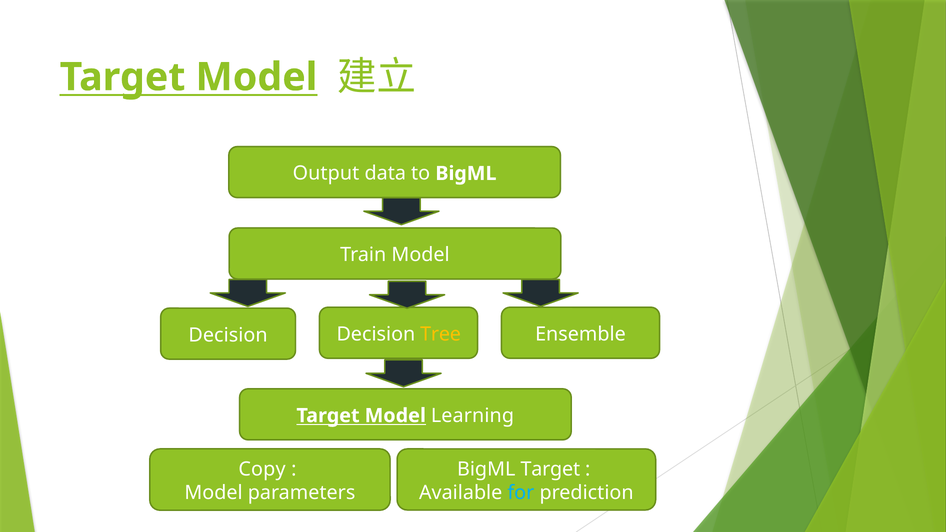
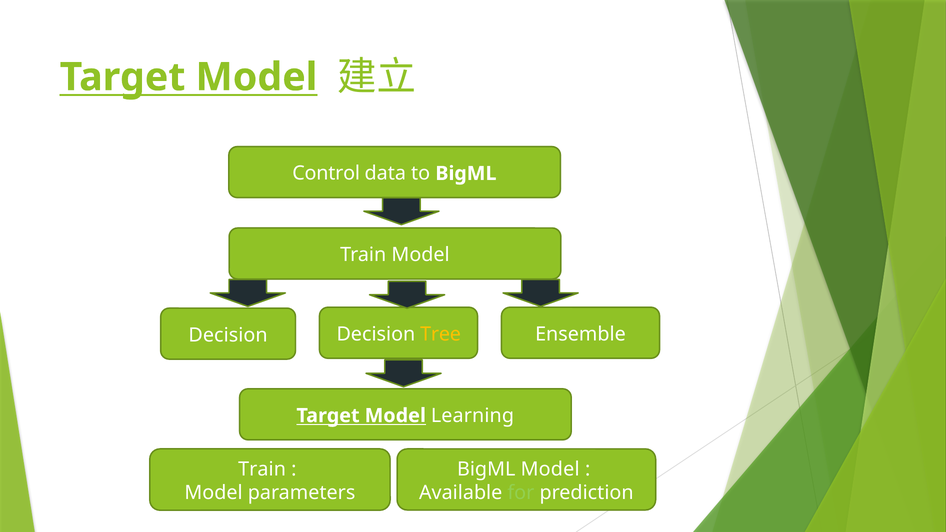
Output: Output -> Control (326, 173)
BigML Target: Target -> Model (550, 469)
Copy: Copy -> Train (262, 469)
for colour: light blue -> light green (521, 493)
